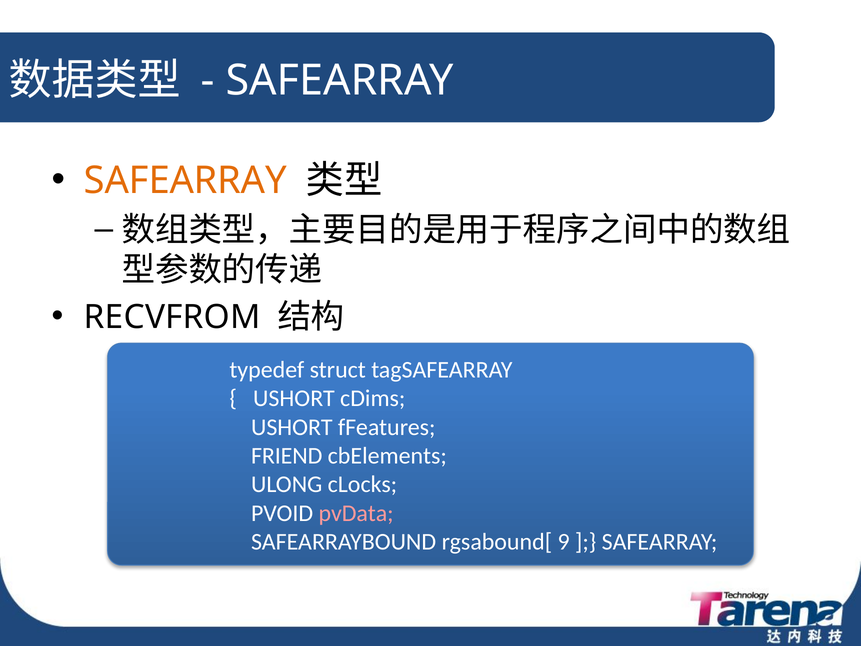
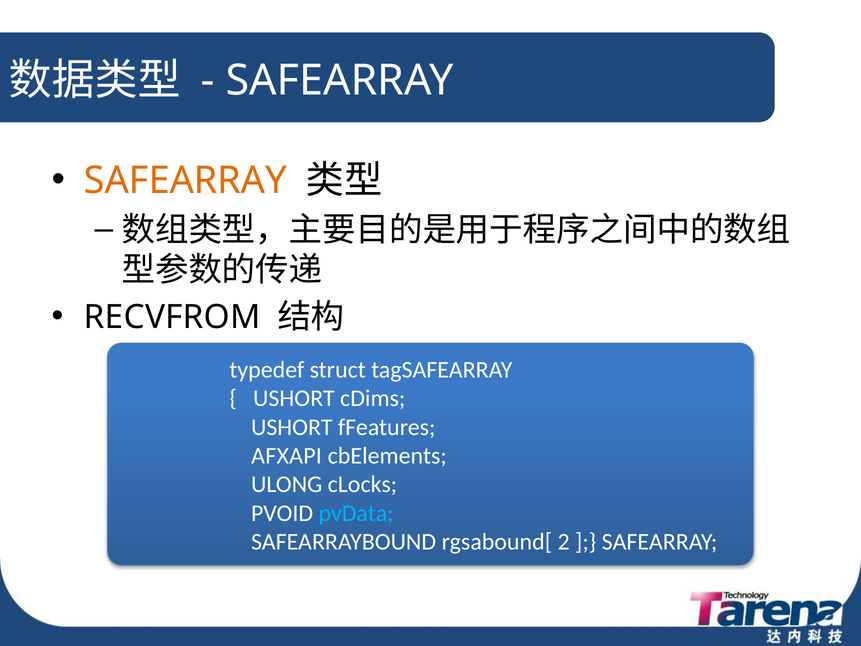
FRIEND: FRIEND -> AFXAPI (287, 456)
pvData colour: pink -> light blue (356, 513)
9: 9 -> 2 (564, 542)
